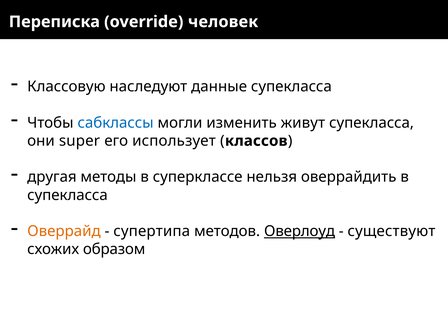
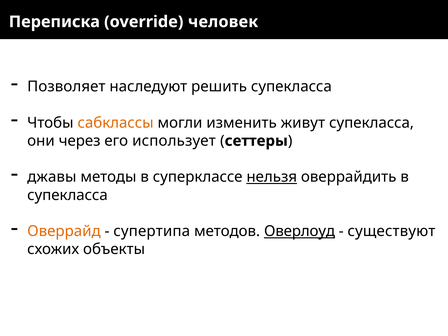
Классовую: Классовую -> Позволяет (66, 87)
данные: данные -> решить (219, 87)
сабклассы colour: blue -> orange (116, 123)
super: super -> через (80, 141)
классов: классов -> сеттеры (256, 141)
другая: другая -> джавы (52, 177)
нельзя underline: none -> present (272, 177)
образом: образом -> объекты (114, 249)
